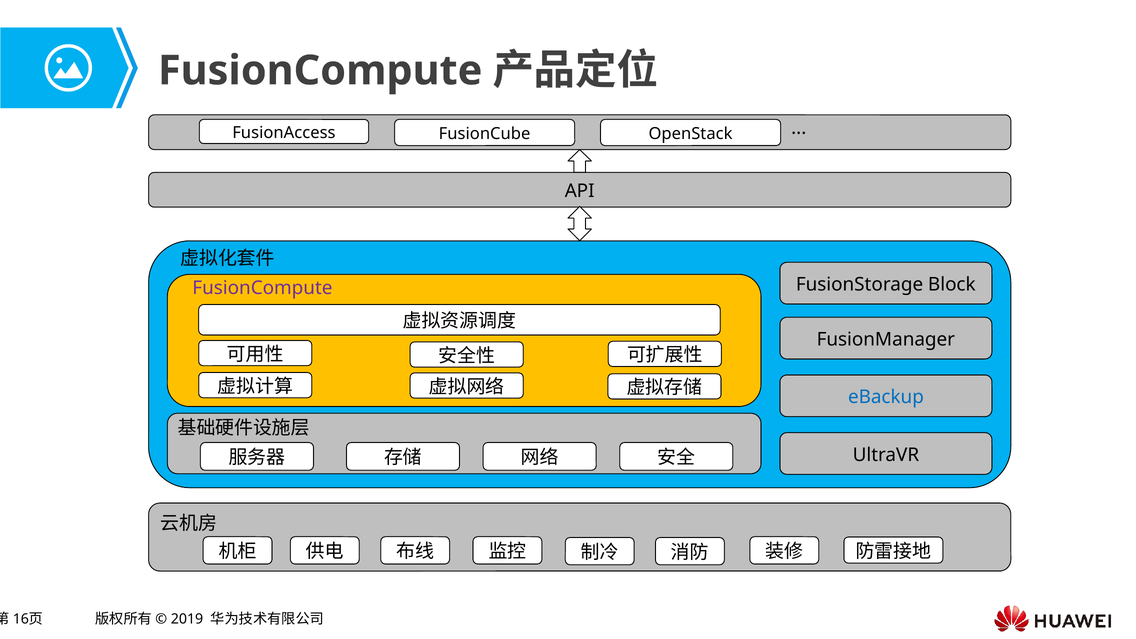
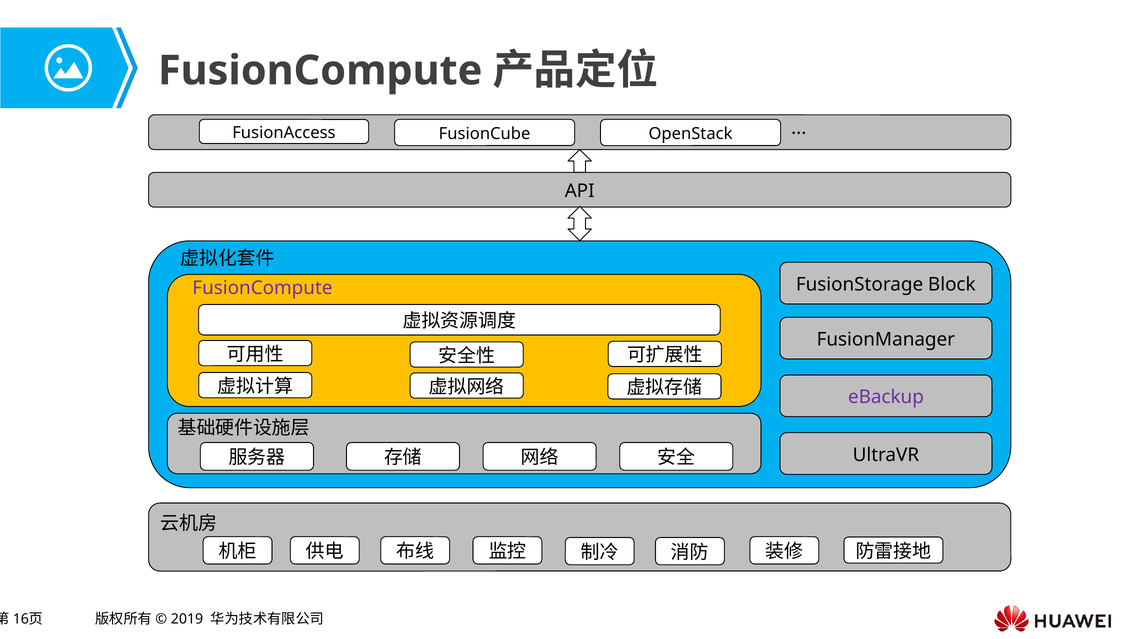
eBackup colour: blue -> purple (886, 397)
